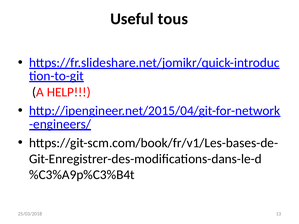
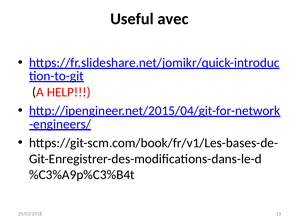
tous: tous -> avec (173, 19)
